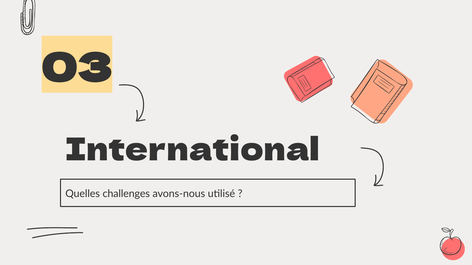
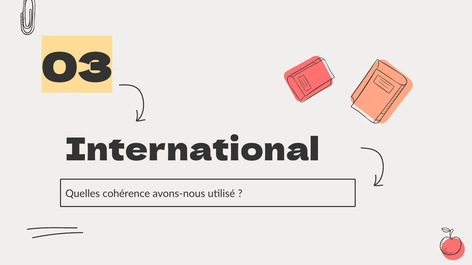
challenges: challenges -> cohérence (126, 194)
